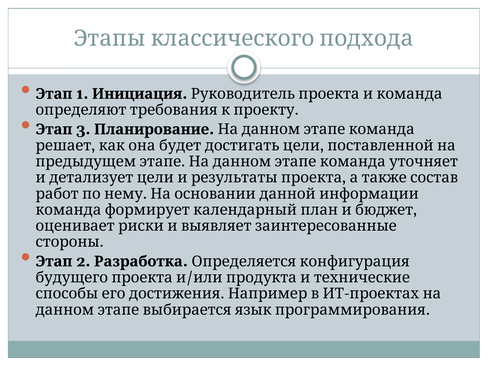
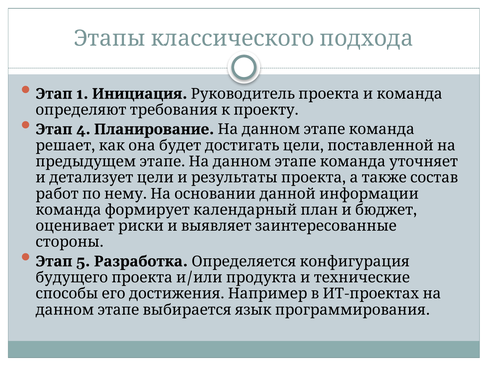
3: 3 -> 4 (83, 129)
2: 2 -> 5 (83, 261)
